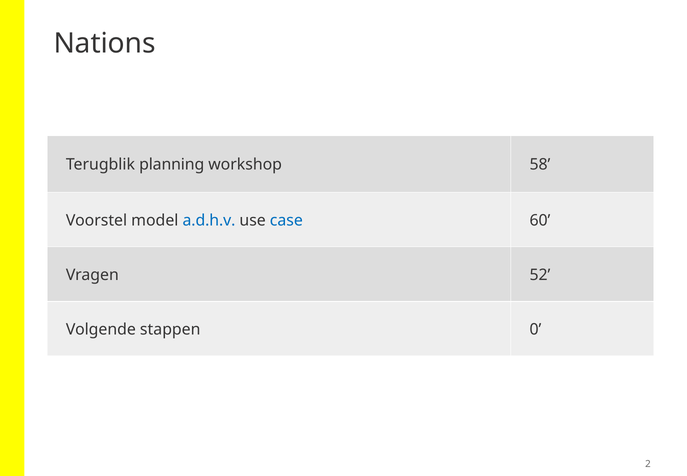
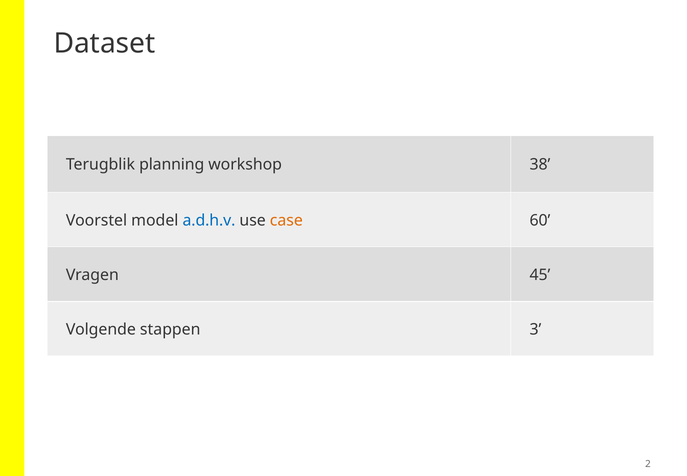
Nations: Nations -> Dataset (104, 44)
58: 58 -> 38 (540, 165)
case colour: blue -> orange (286, 220)
52: 52 -> 45 (540, 275)
0: 0 -> 3 (535, 329)
